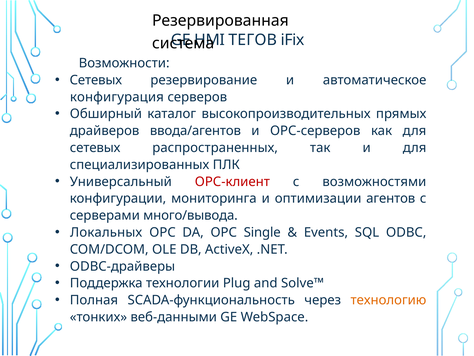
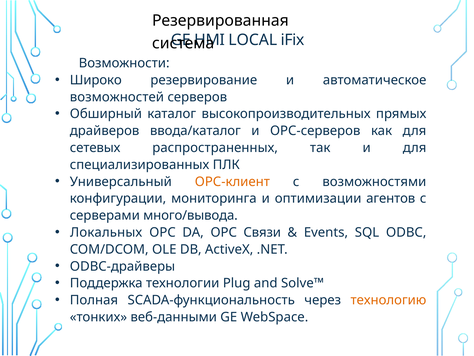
ТЕГОВ: ТЕГОВ -> LOCAL (253, 40)
Сетевых: Сетевых -> Широко (96, 80)
конфигурация: конфигурация -> возможностей (117, 97)
ввода/агентов: ввода/агентов -> ввода/каталог (195, 131)
ОРС-клиент colour: red -> orange (232, 181)
Single: Single -> Связи (262, 232)
